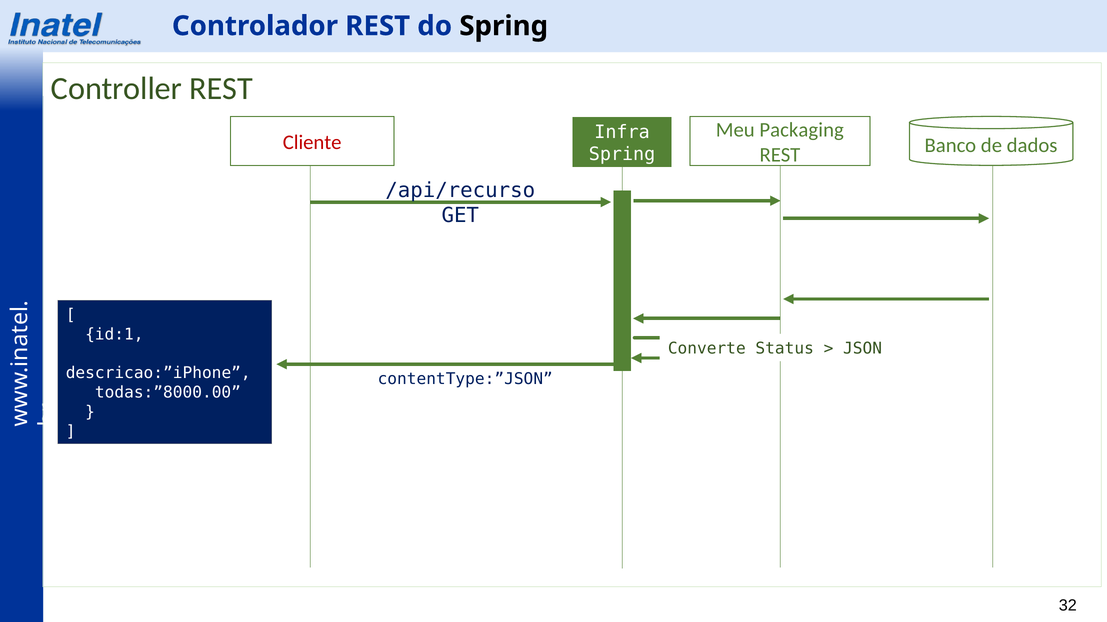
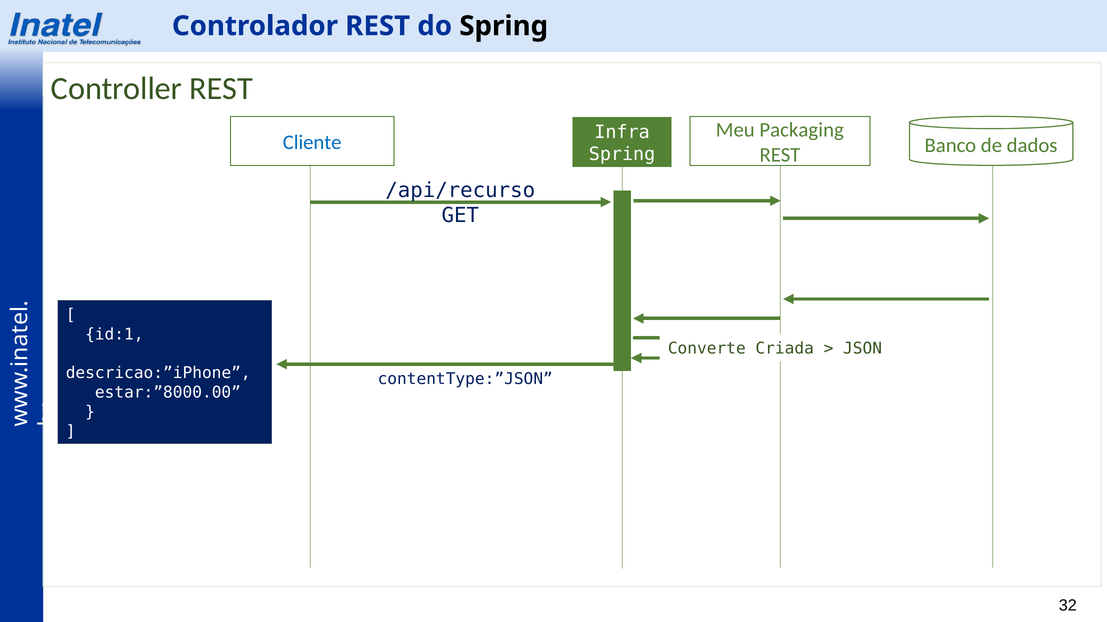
Cliente colour: red -> blue (312, 142)
Status: Status -> Criada (785, 349)
todas:”8000.00: todas:”8000.00 -> estar:”8000.00 (168, 393)
